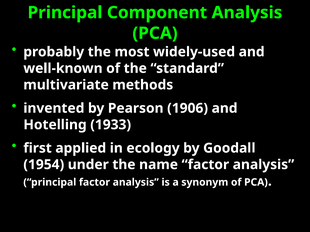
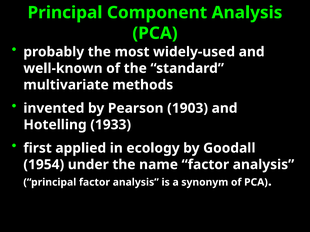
1906: 1906 -> 1903 (188, 108)
